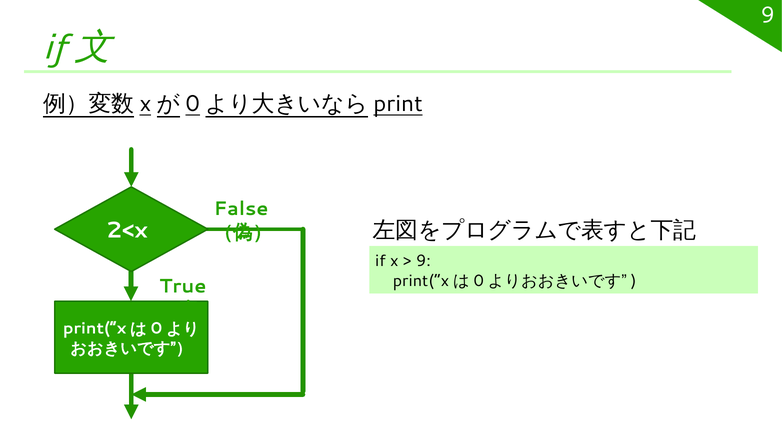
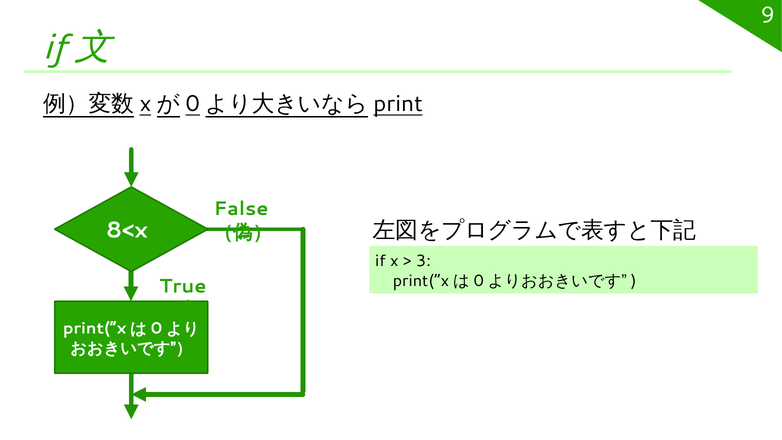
2<x: 2<x -> 8<x (127, 230)
9: 9 -> 3 (423, 261)
